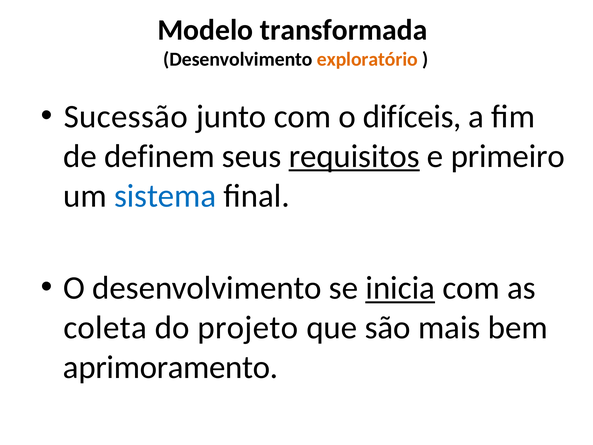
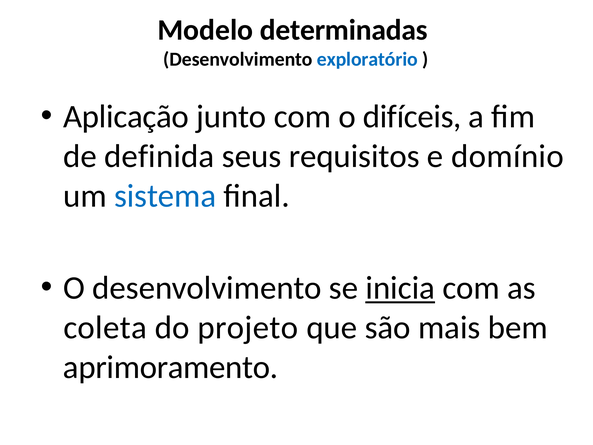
transformada: transformada -> determinadas (344, 30)
exploratório colour: orange -> blue (367, 59)
Sucessão: Sucessão -> Aplicação (126, 117)
definem: definem -> definida (159, 156)
requisitos underline: present -> none (354, 156)
primeiro: primeiro -> domínio (508, 156)
